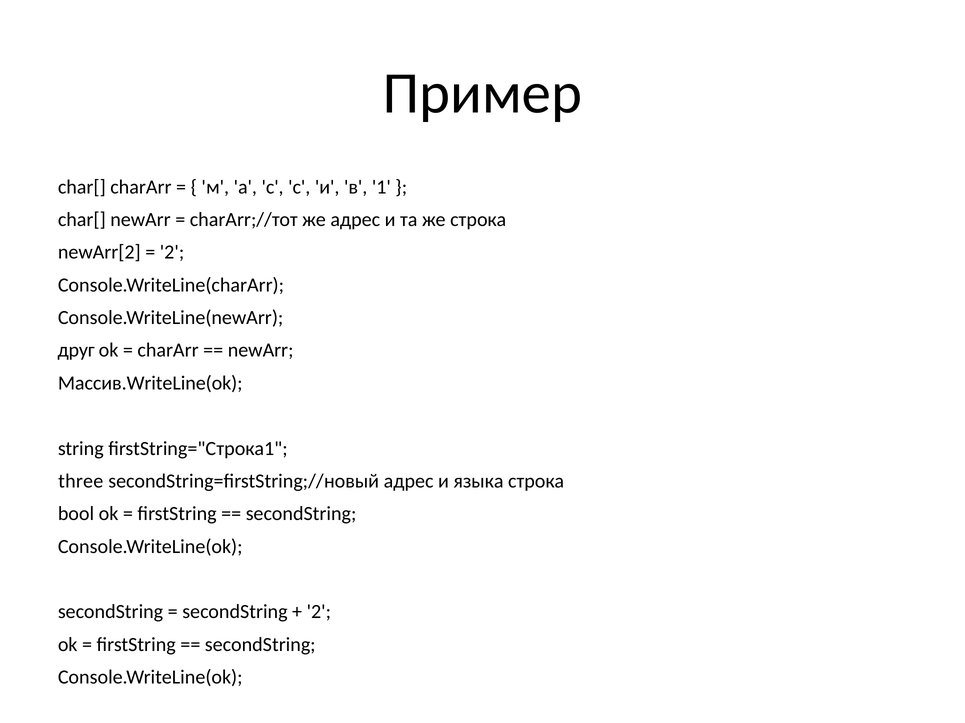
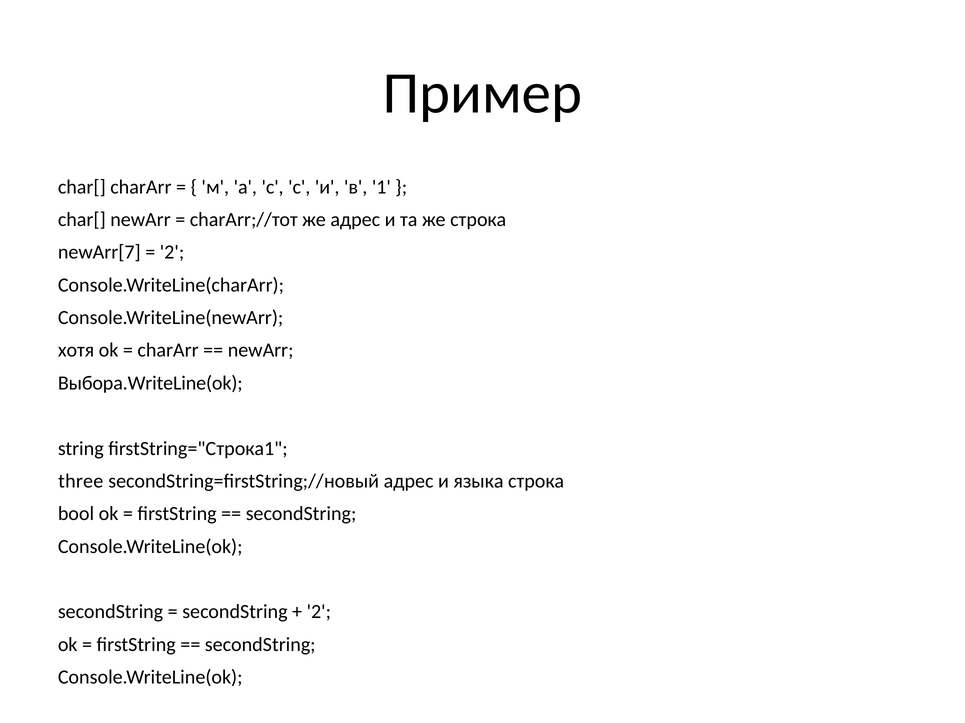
newArr[2: newArr[2 -> newArr[7 (99, 253)
друг: друг -> хотя (76, 351)
Массив.WriteLine(ok: Массив.WriteLine(ok -> Выбора.WriteLine(ok (150, 383)
